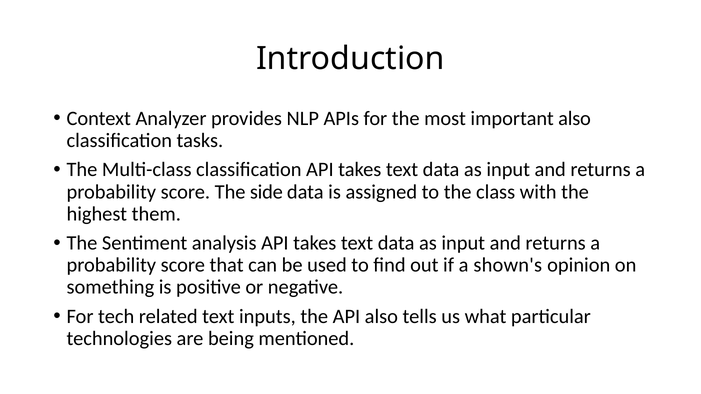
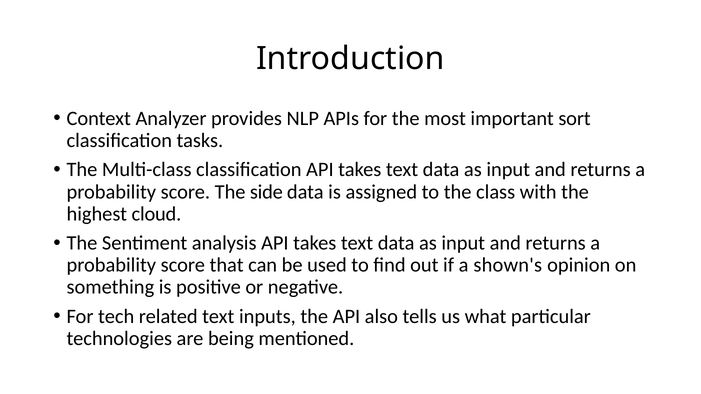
important also: also -> sort (575, 118)
them: them -> cloud (156, 214)
